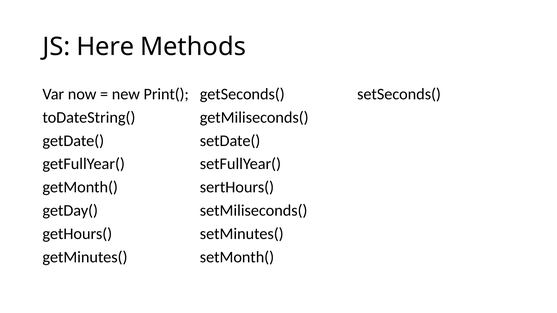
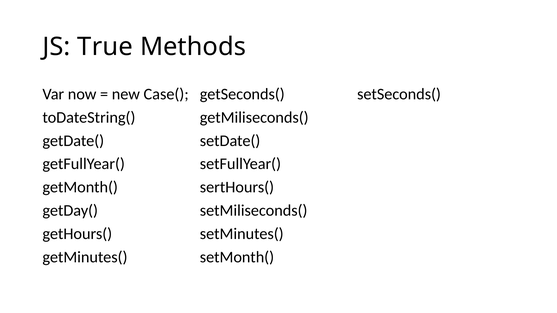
Here: Here -> True (105, 47)
Print(: Print( -> Case( (166, 94)
